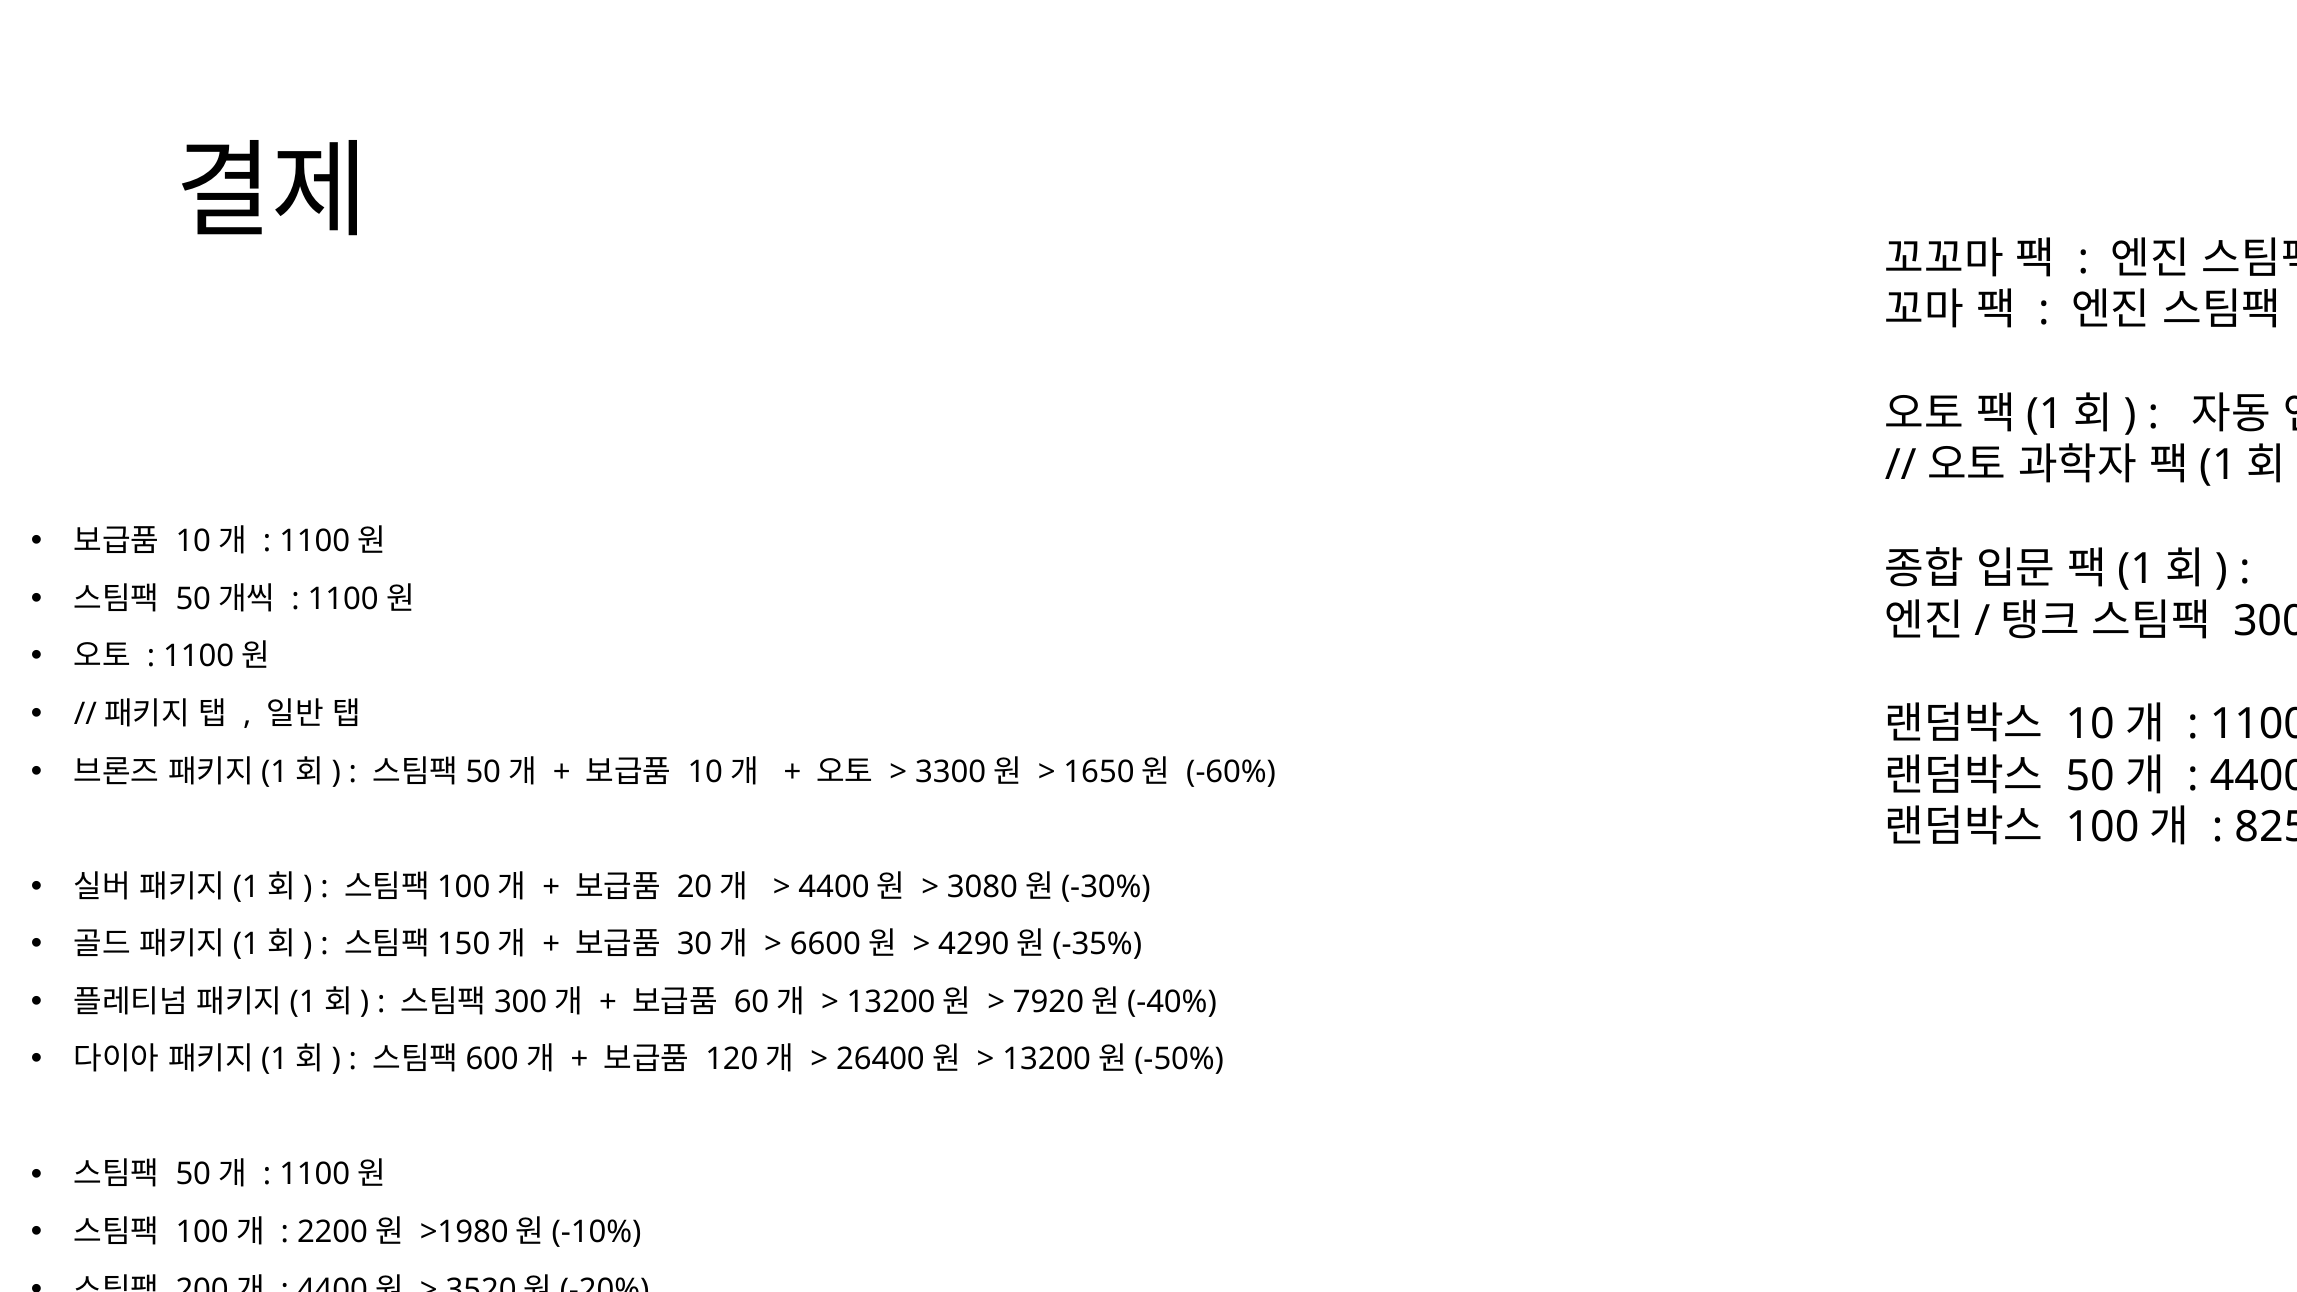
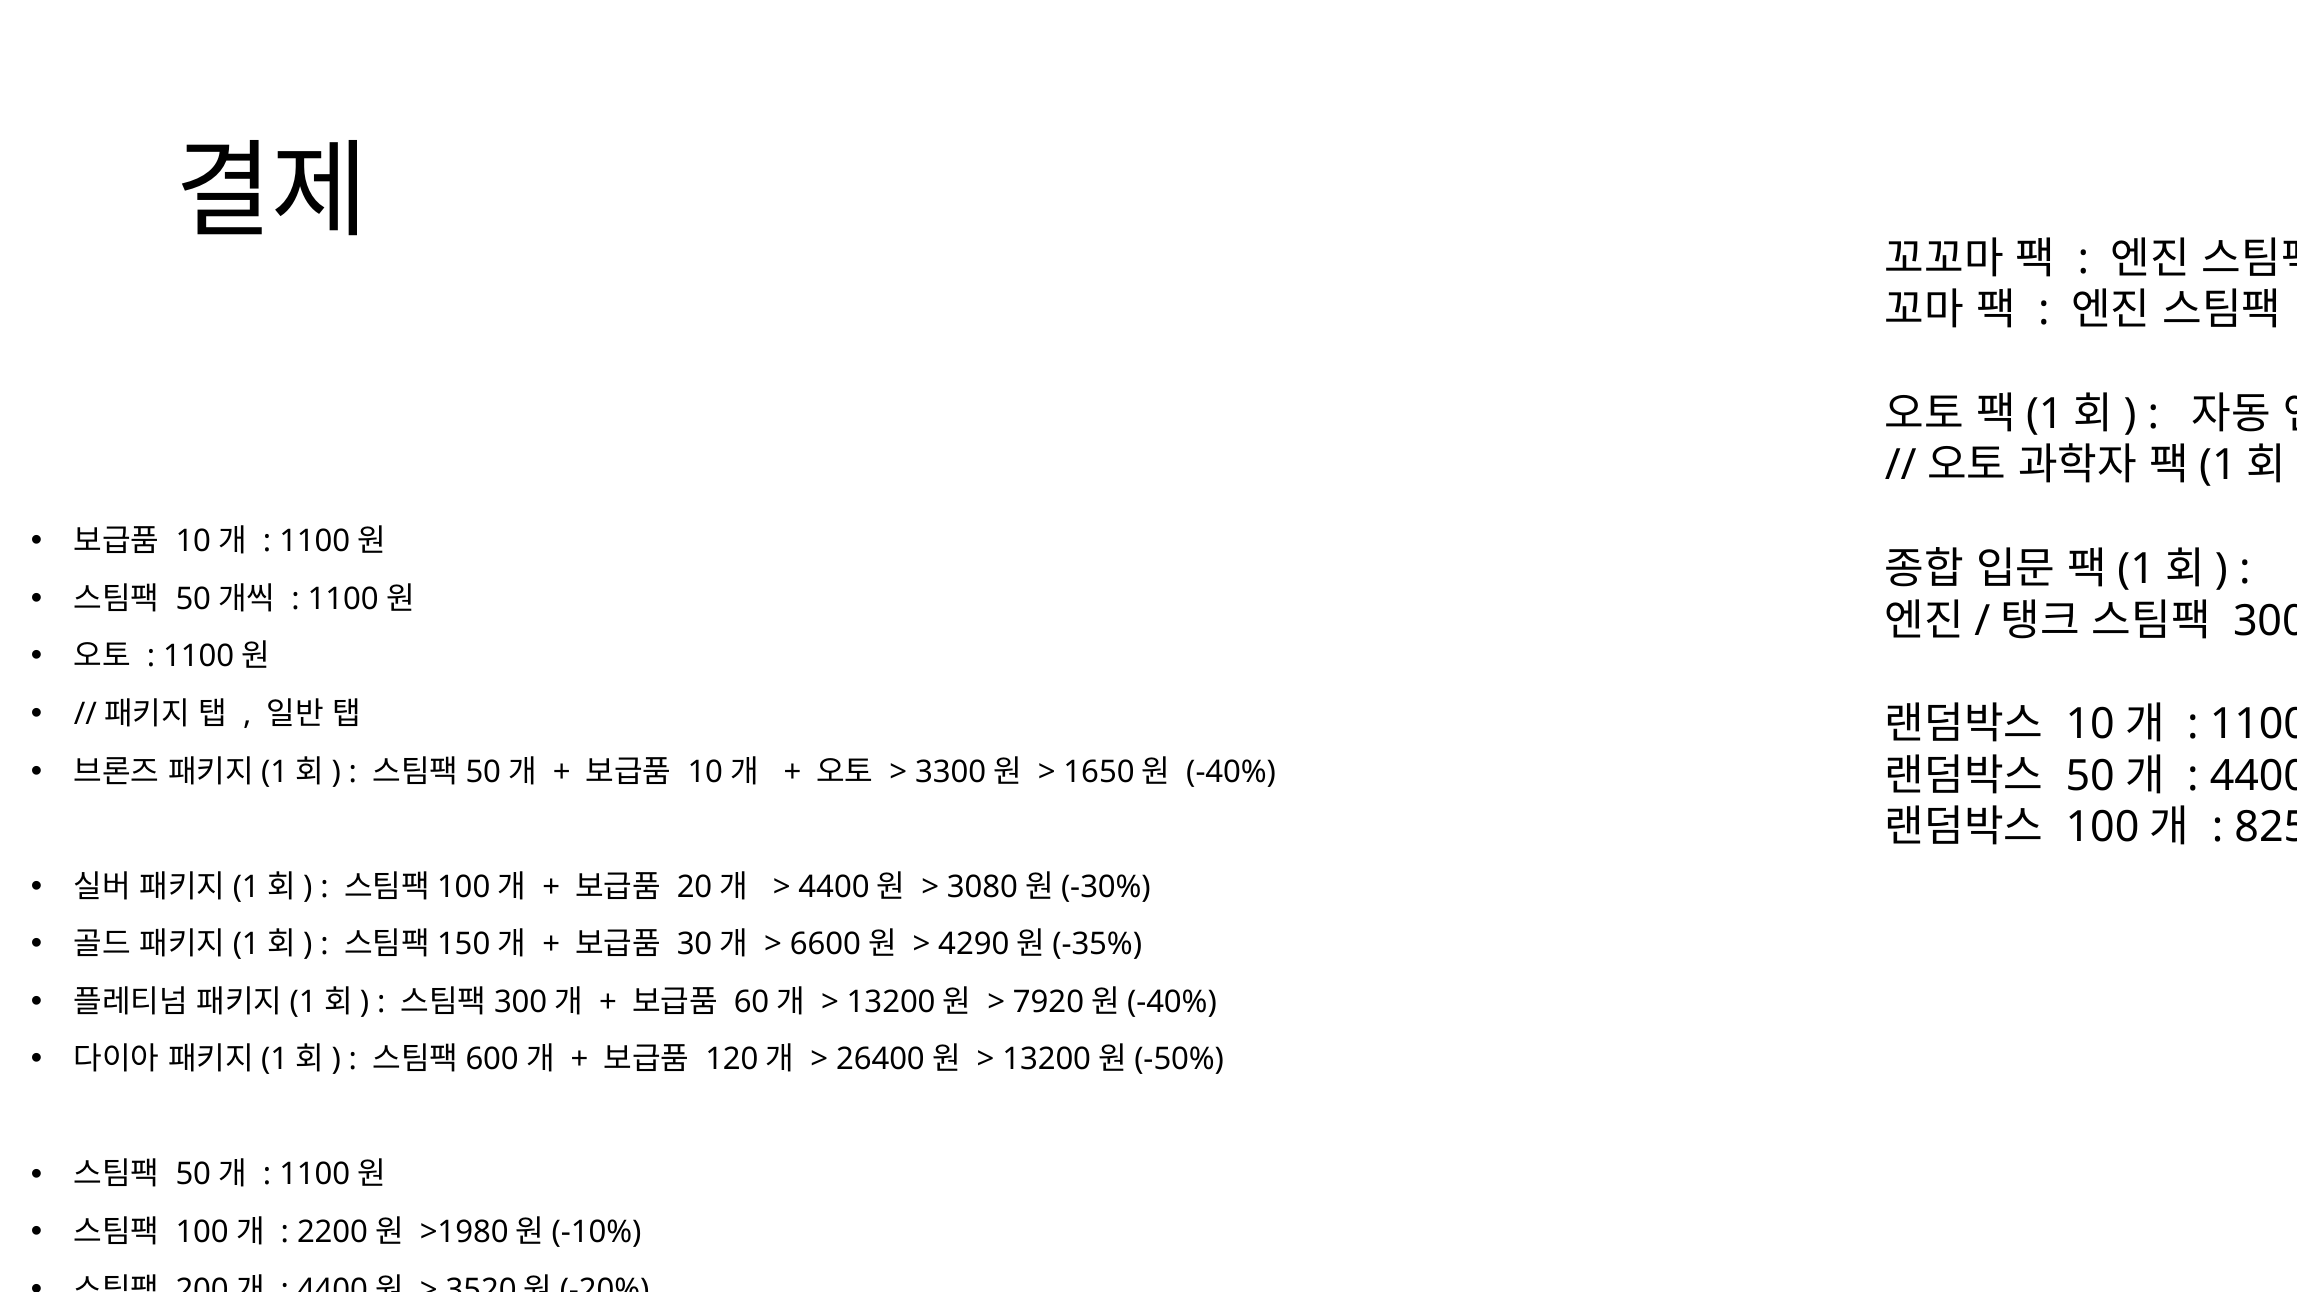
-60%: -60% -> -40% (1231, 772)
